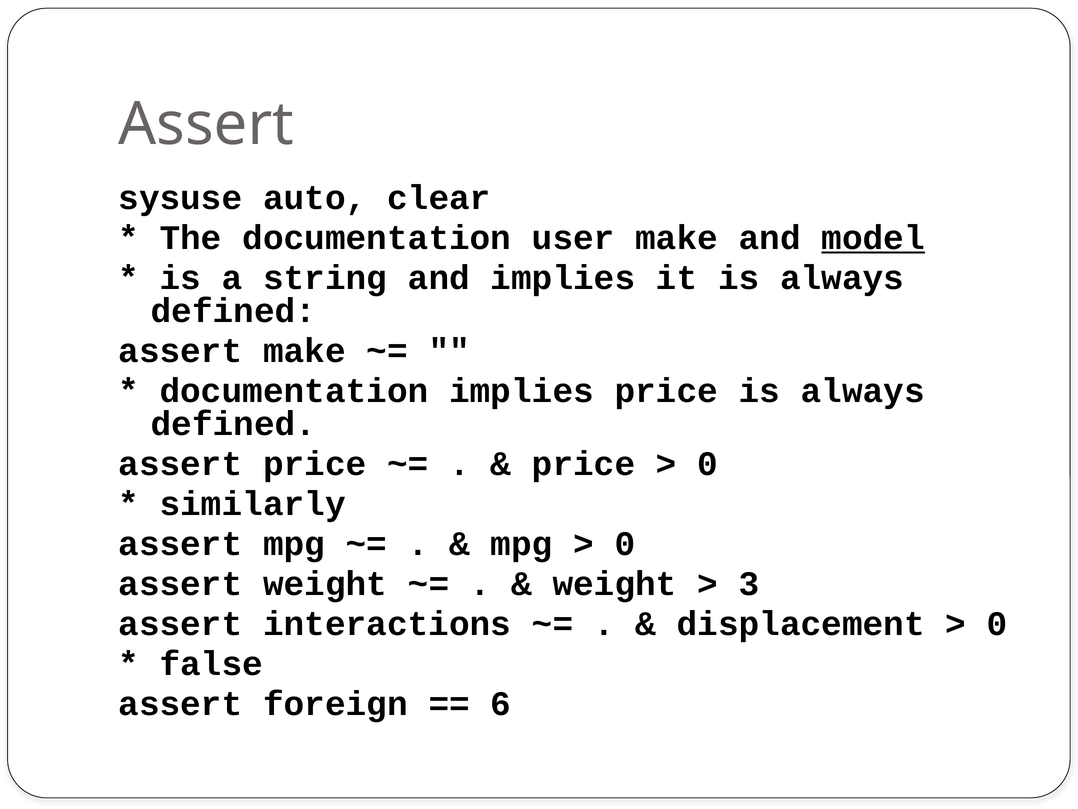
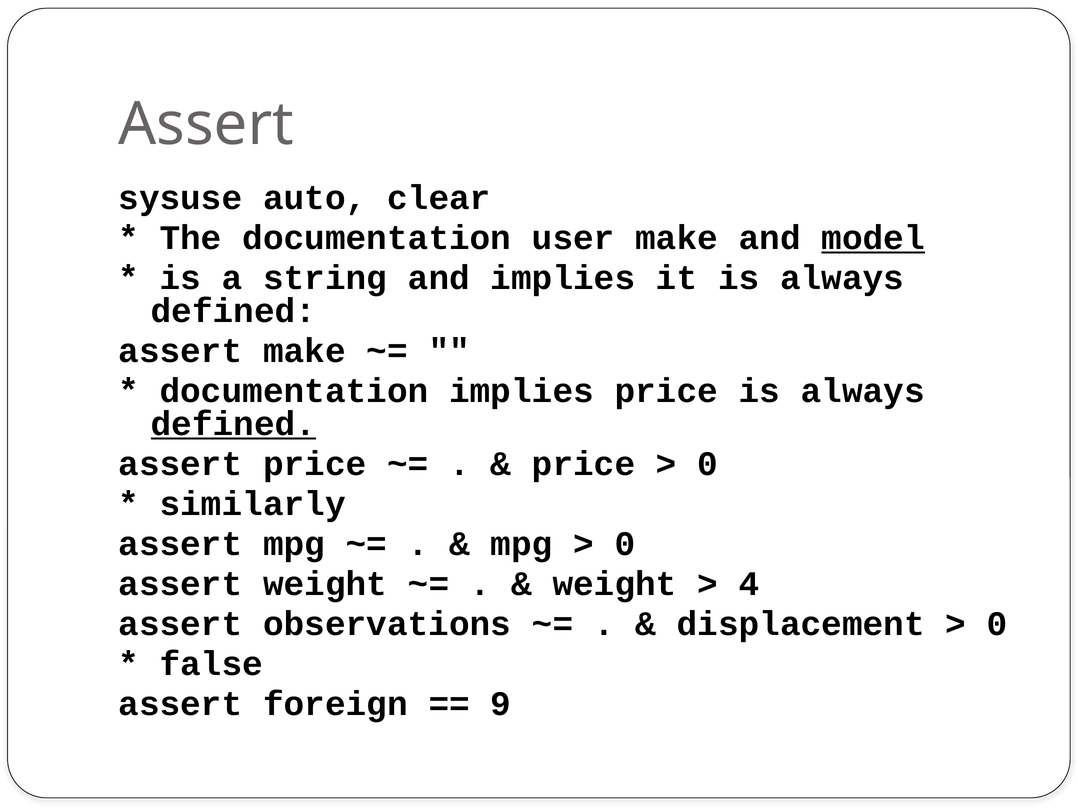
defined underline: none -> present (233, 424)
3: 3 -> 4 (749, 584)
interactions: interactions -> observations (387, 624)
6: 6 -> 9 (501, 703)
